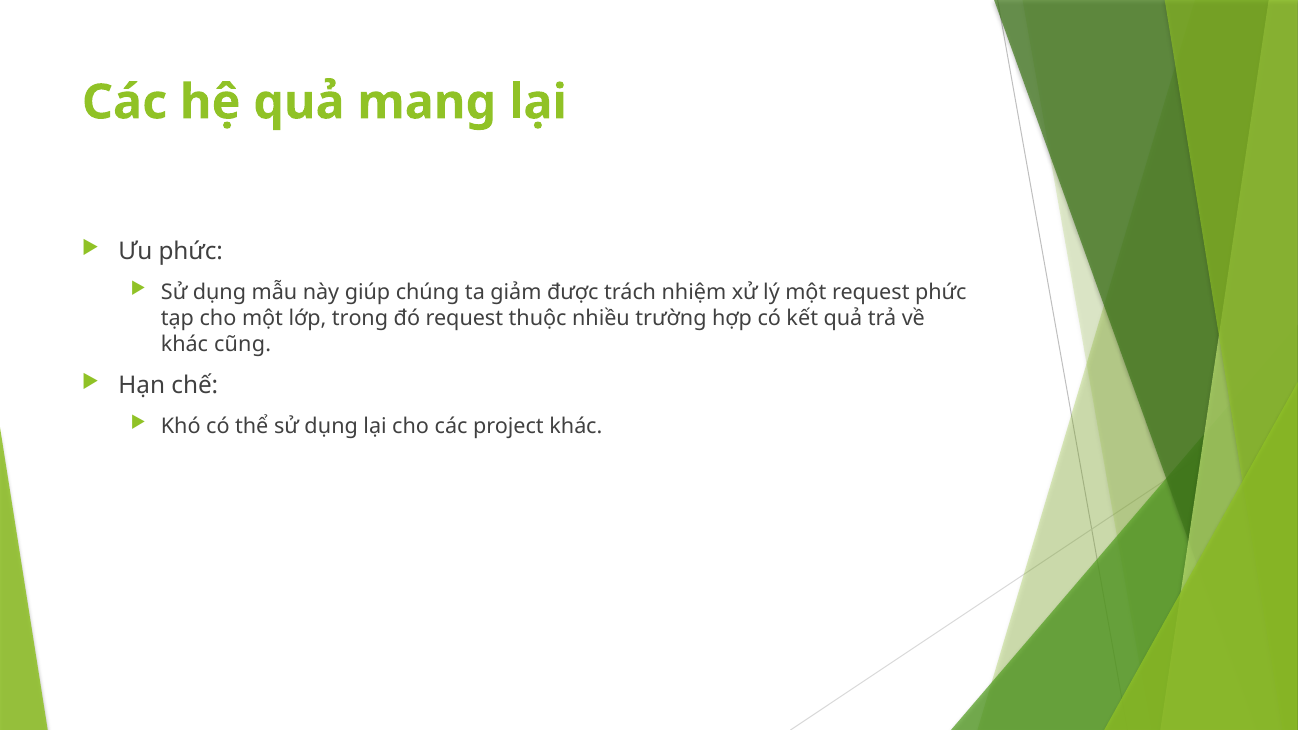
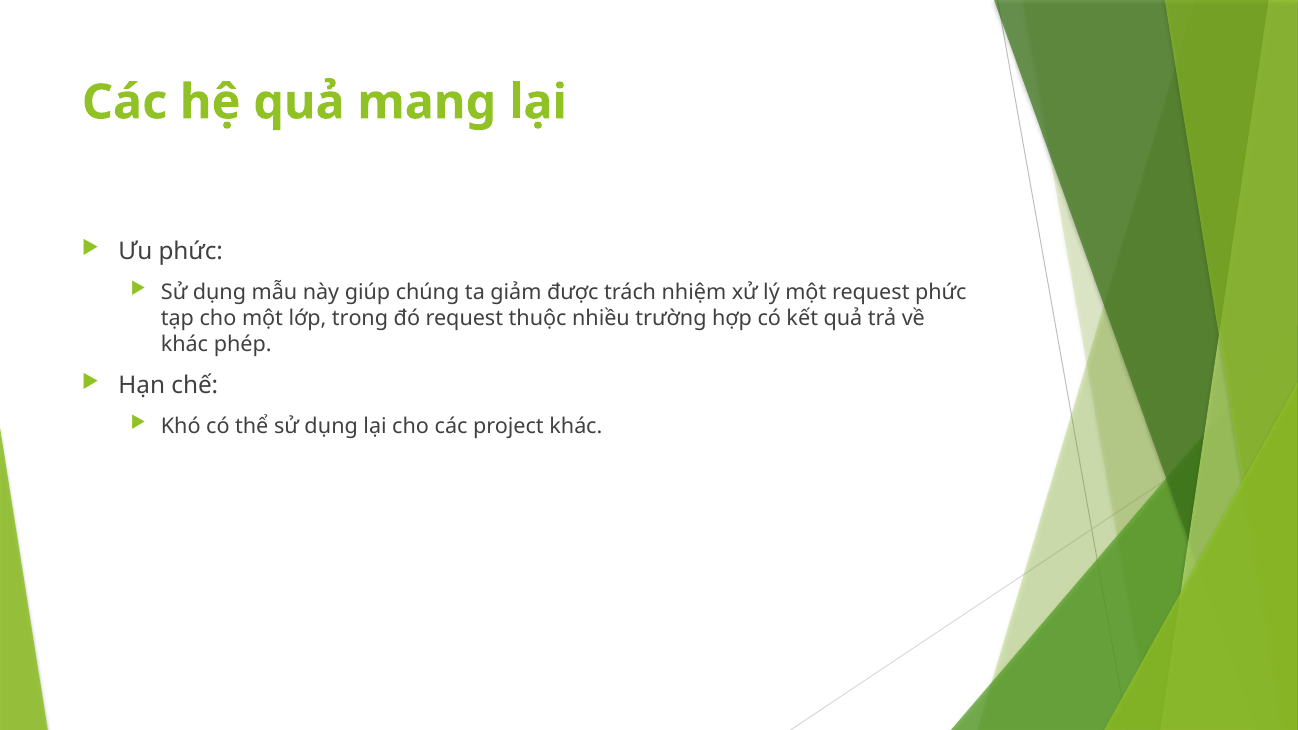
cũng: cũng -> phép (243, 344)
